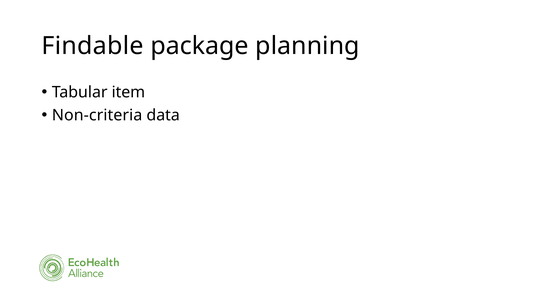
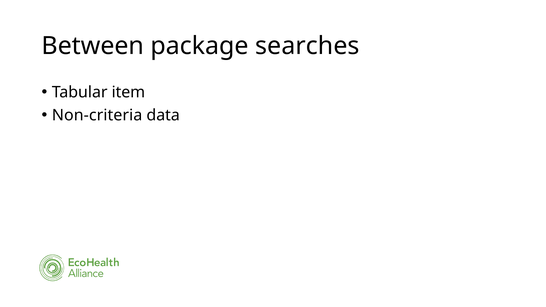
Findable: Findable -> Between (93, 46)
planning: planning -> searches (307, 46)
